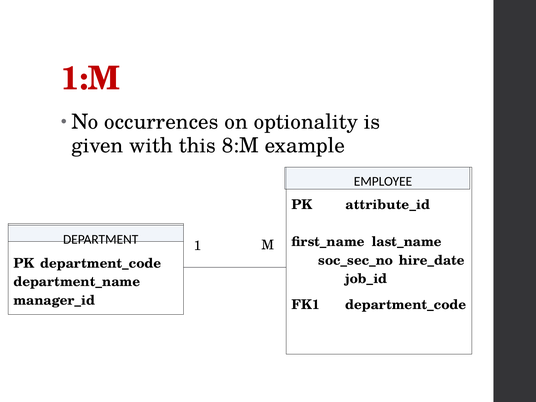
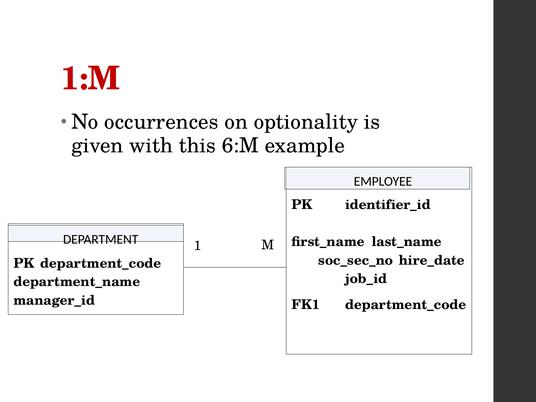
8:M: 8:M -> 6:M (240, 146)
attribute_id: attribute_id -> identifier_id (388, 205)
